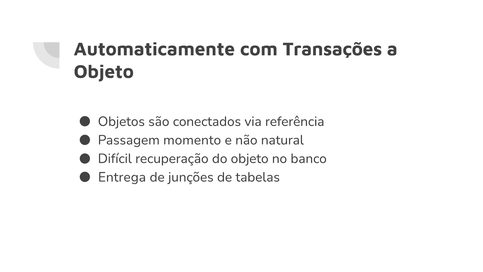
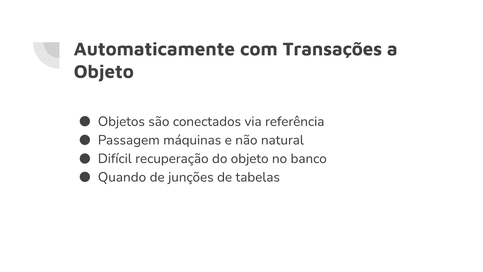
momento: momento -> máquinas (192, 140)
Entrega: Entrega -> Quando (122, 177)
